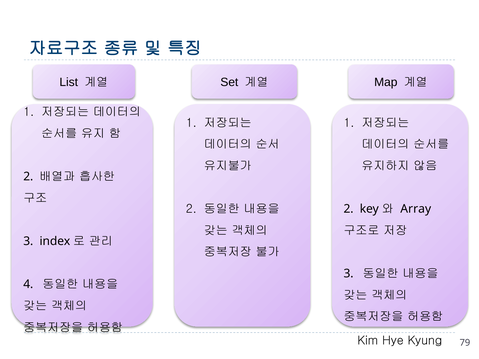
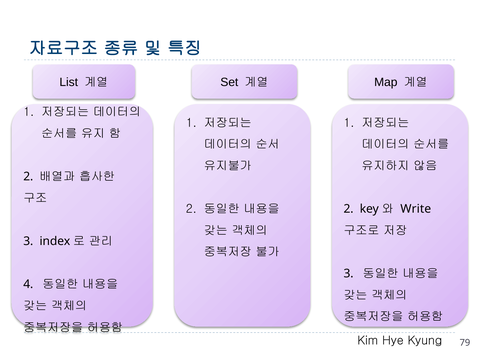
Array: Array -> Write (416, 209)
